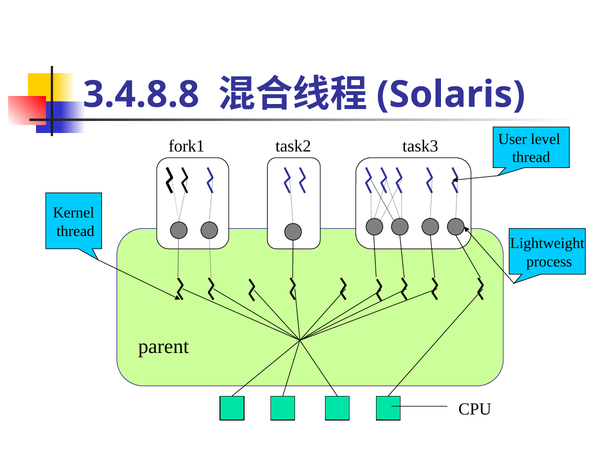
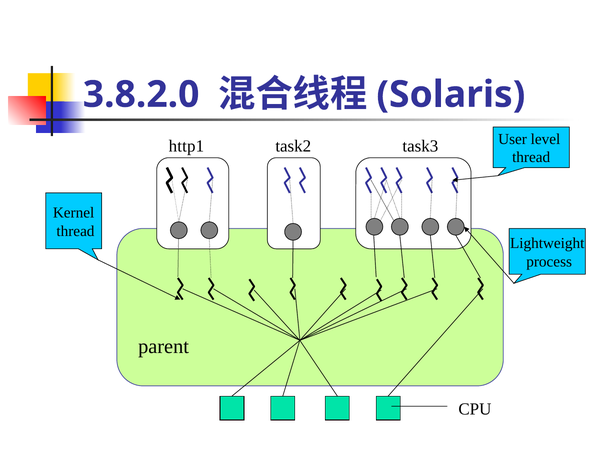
3.4.8.8: 3.4.8.8 -> 3.8.2.0 (141, 95)
fork1: fork1 -> http1 (186, 147)
